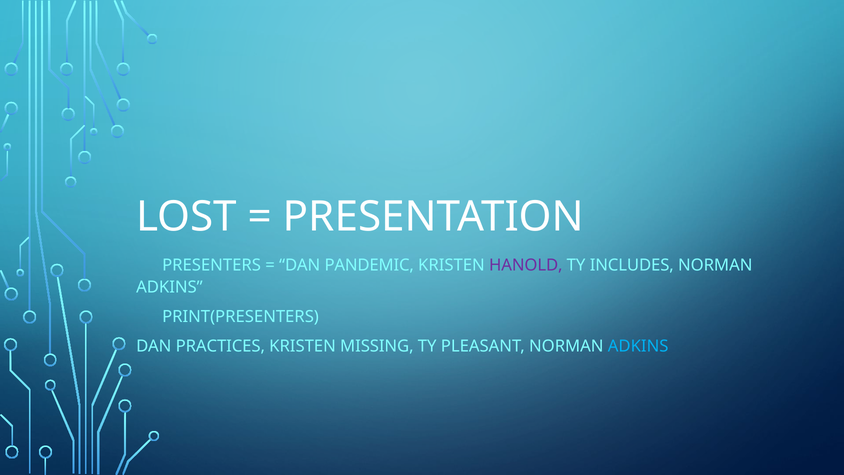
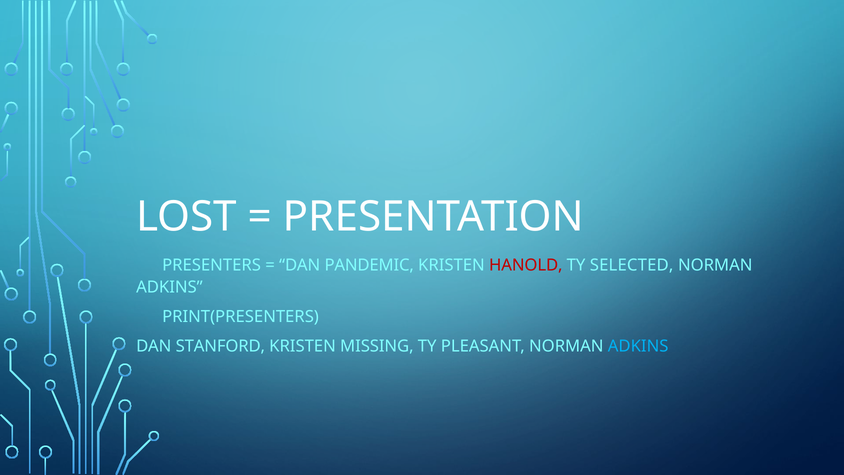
HANOLD colour: purple -> red (526, 265)
INCLUDES: INCLUDES -> SELECTED (632, 265)
PRACTICES: PRACTICES -> STANFORD (220, 346)
